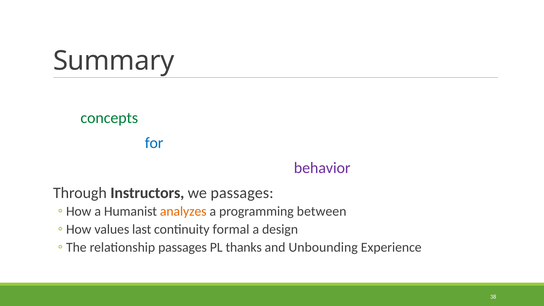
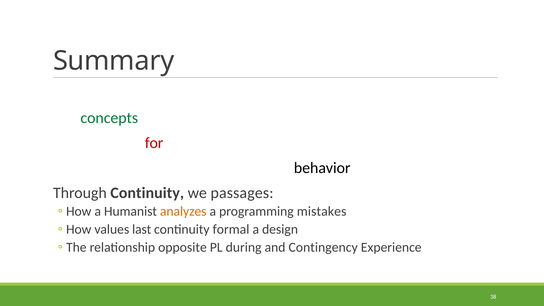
for colour: blue -> red (154, 143)
behavior colour: purple -> black (322, 168)
Through Instructors: Instructors -> Continuity (147, 193)
between: between -> mistakes (322, 211)
relationship passages: passages -> opposite (182, 247)
thanks: thanks -> during (244, 247)
Unbounding: Unbounding -> Contingency (323, 247)
